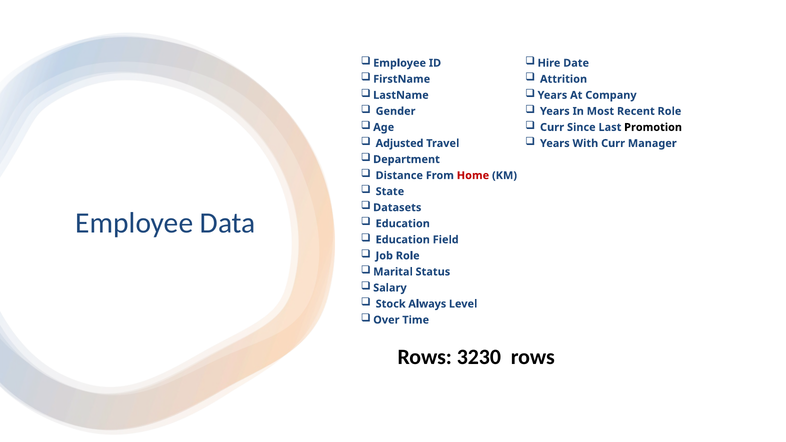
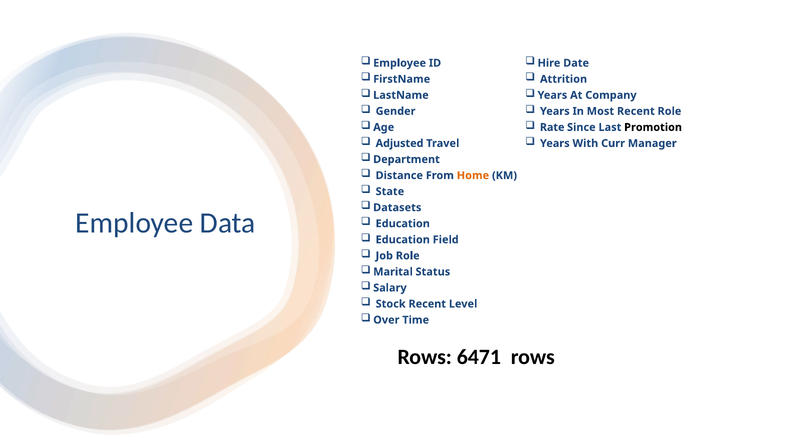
Curr: Curr -> Rate (552, 127)
Home colour: red -> orange (473, 176)
Stock Always: Always -> Recent (427, 304)
3230: 3230 -> 6471 (479, 357)
